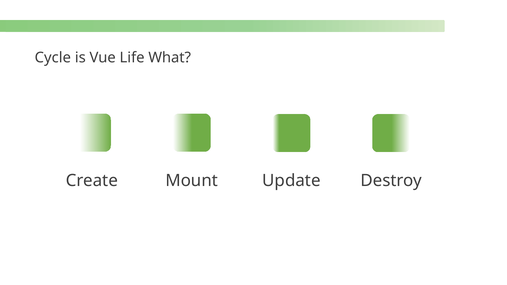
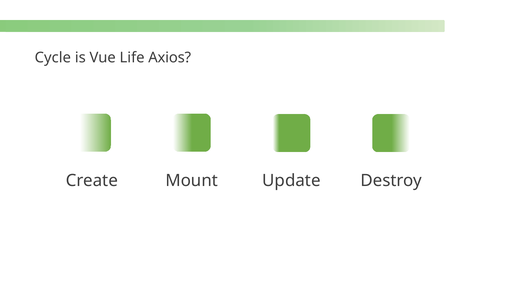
What: What -> Axios (170, 58)
